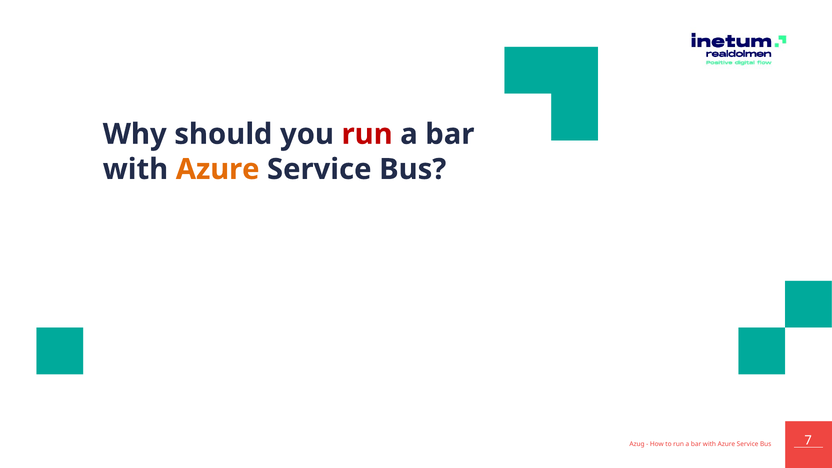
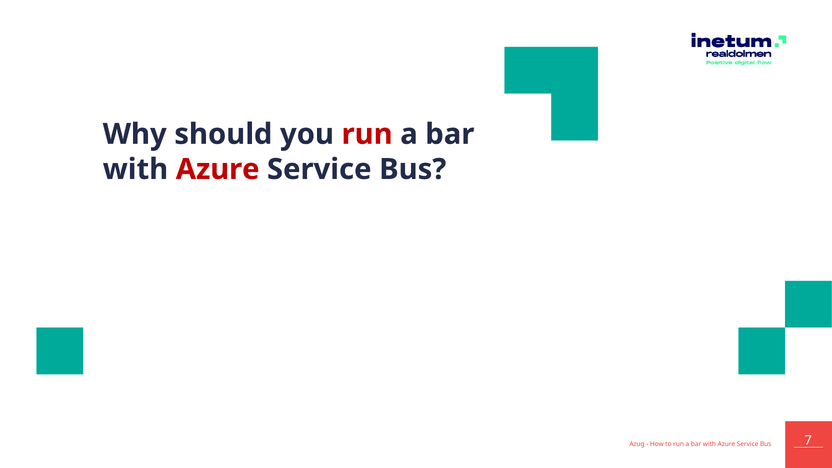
Azure colour: orange -> red (218, 169)
